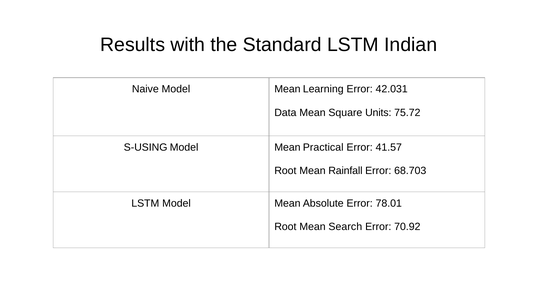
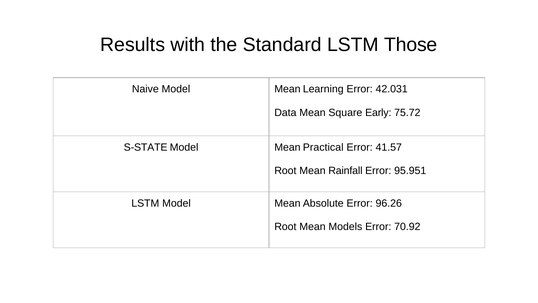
Indian: Indian -> Those (411, 45)
Units: Units -> Early (378, 113)
S-USING: S-USING -> S-STATE (146, 147)
68.703: 68.703 -> 95.951 (410, 171)
78.01: 78.01 -> 96.26 (389, 203)
Search: Search -> Models (345, 227)
